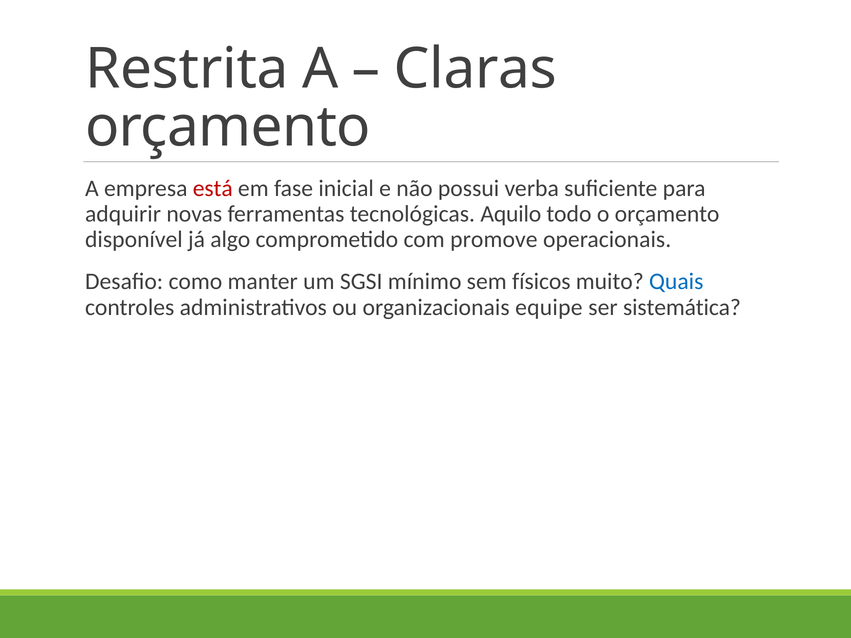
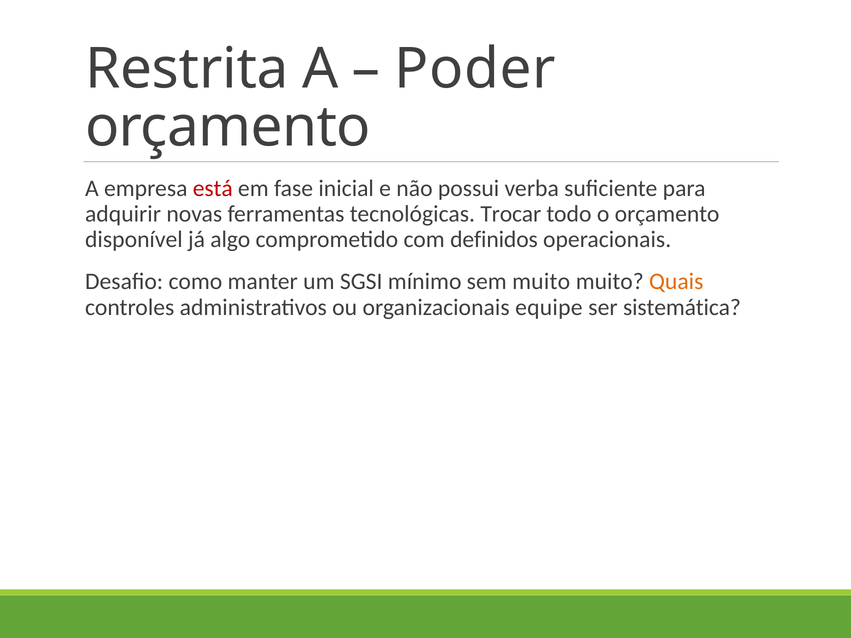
Claras: Claras -> Poder (475, 69)
Aquilo: Aquilo -> Trocar (511, 214)
promove: promove -> definidos (494, 240)
sem físicos: físicos -> muito (541, 282)
Quais colour: blue -> orange (676, 282)
